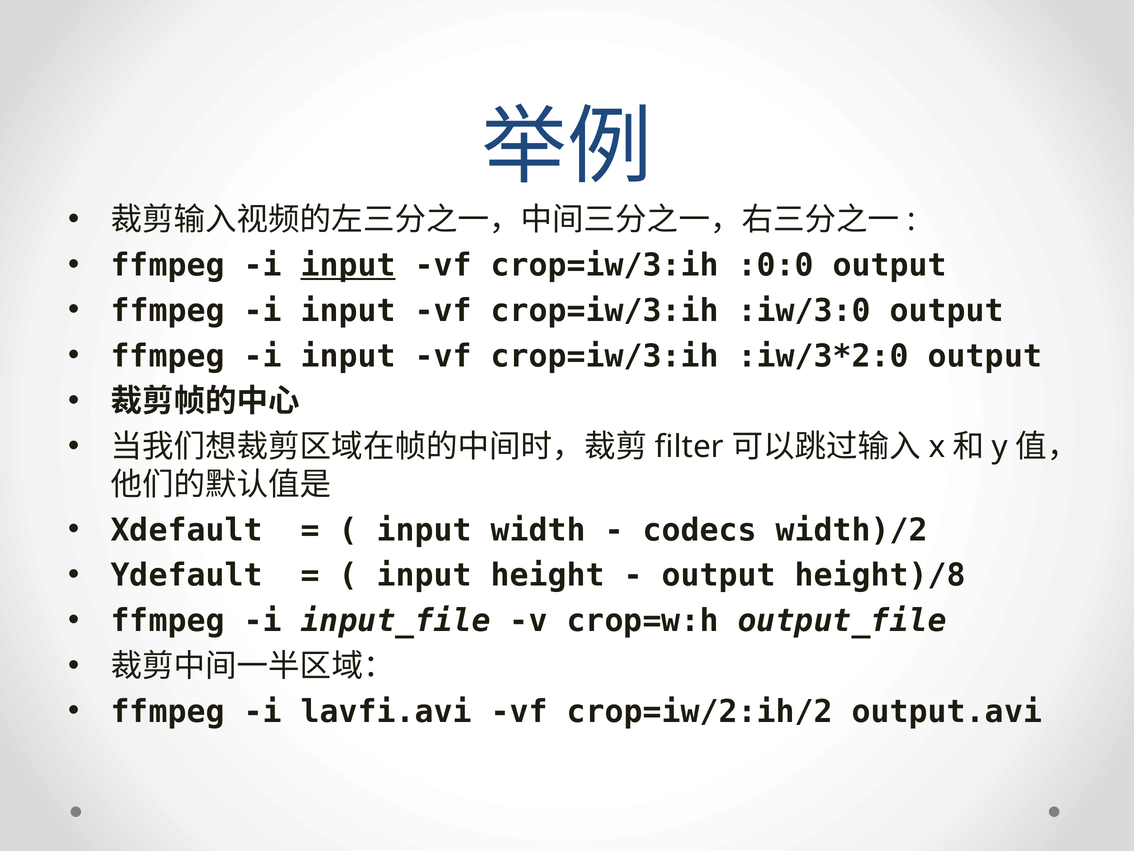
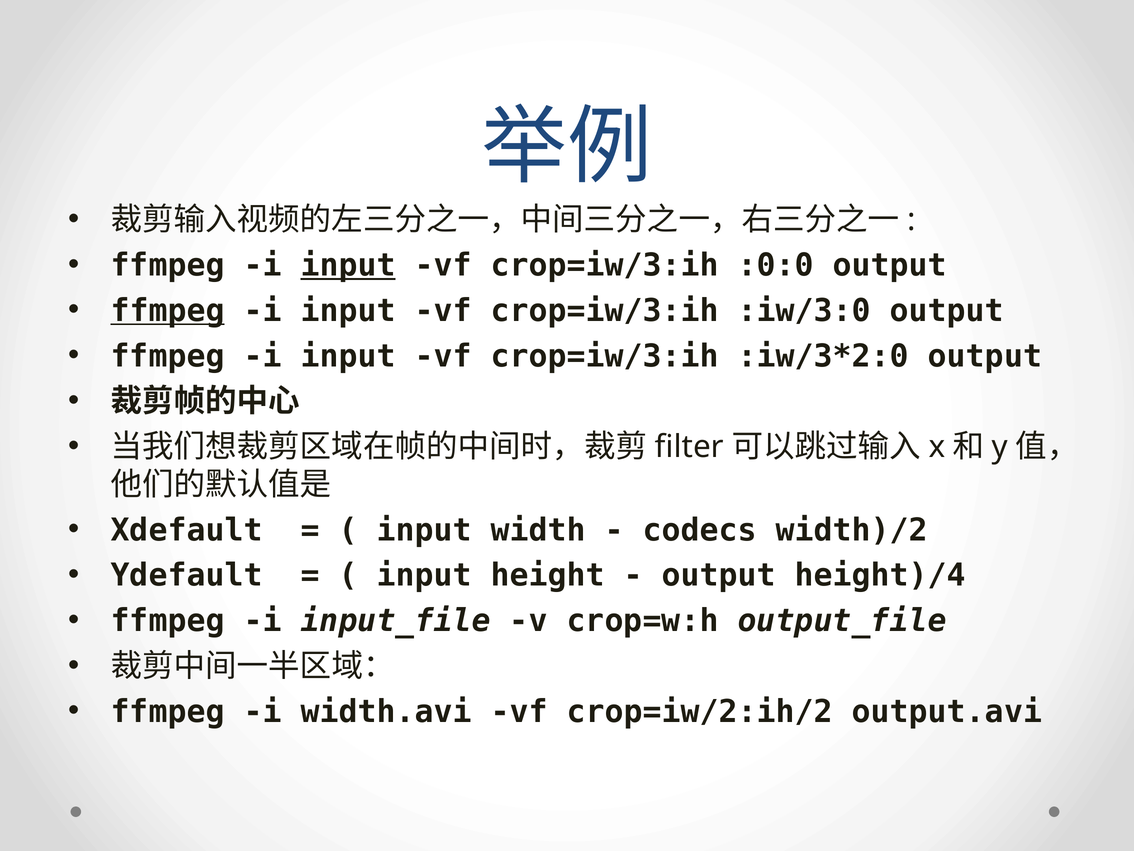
ffmpeg underline: none -> present (168, 311)
height)/8: height)/8 -> height)/4 (880, 575)
lavfi.avi: lavfi.avi -> width.avi (386, 711)
